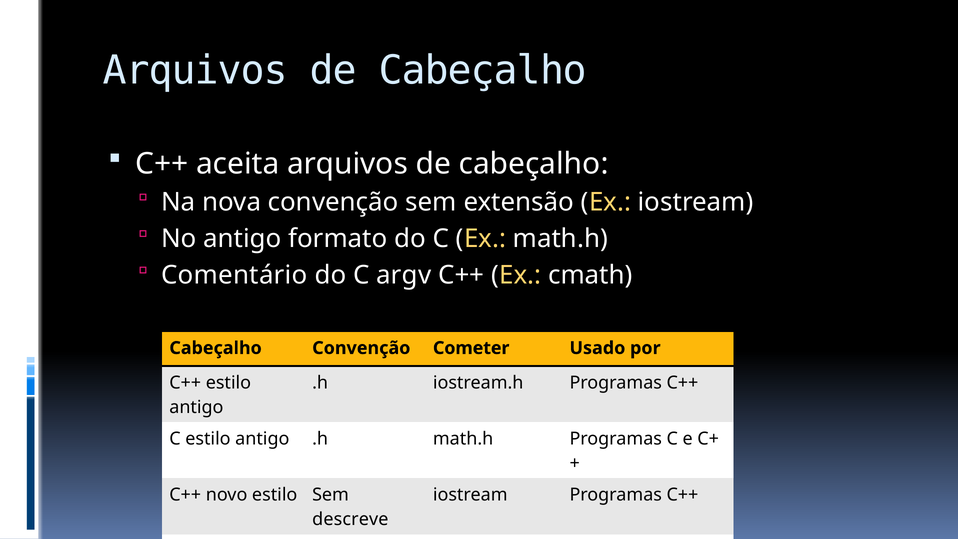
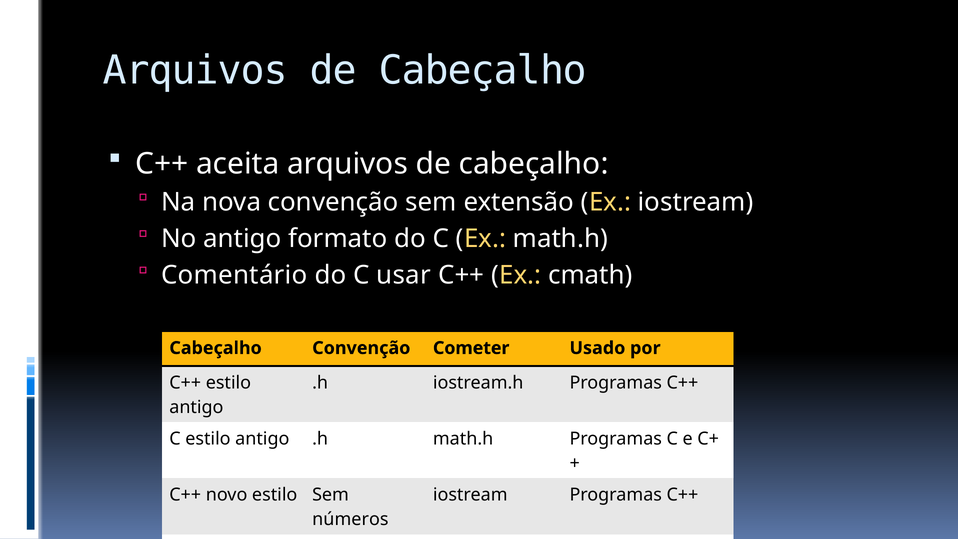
argv: argv -> usar (404, 275)
descreve: descreve -> números (350, 519)
